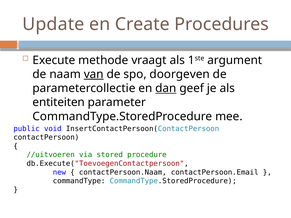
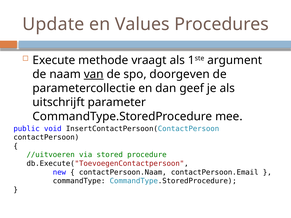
Create: Create -> Values (142, 24)
dan underline: present -> none (166, 88)
entiteiten: entiteiten -> uitschrijft (59, 102)
